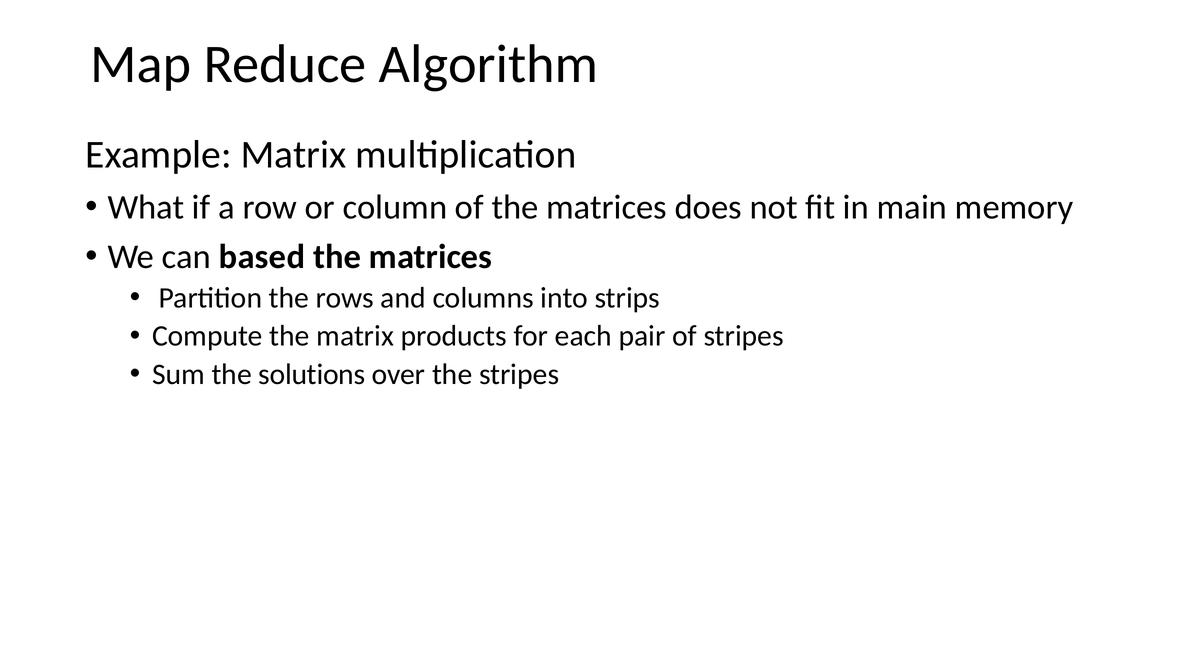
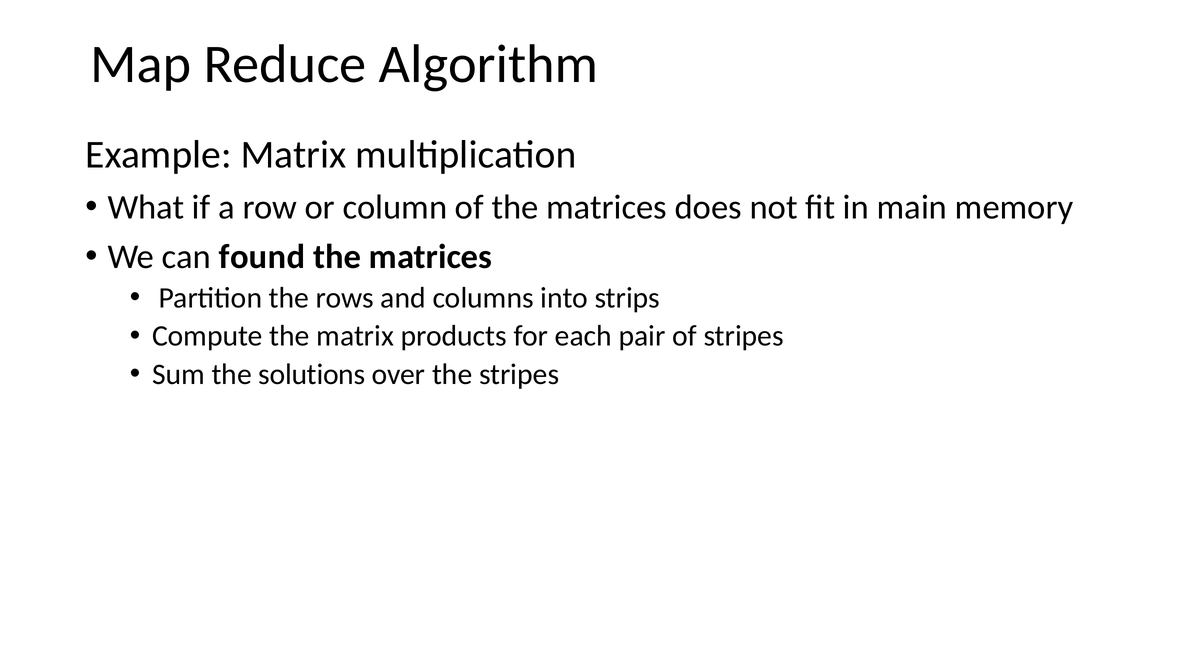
based: based -> found (262, 257)
